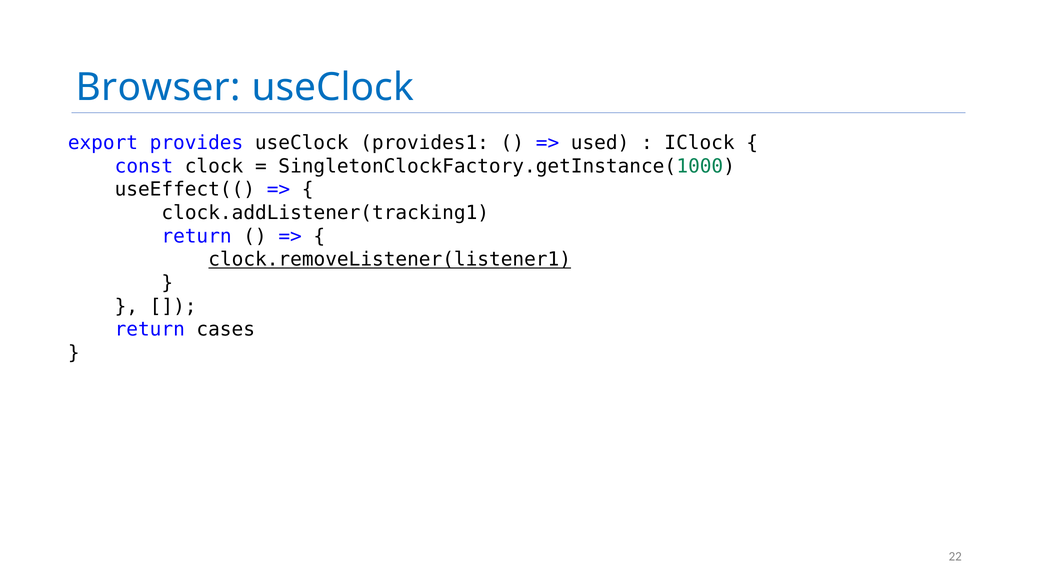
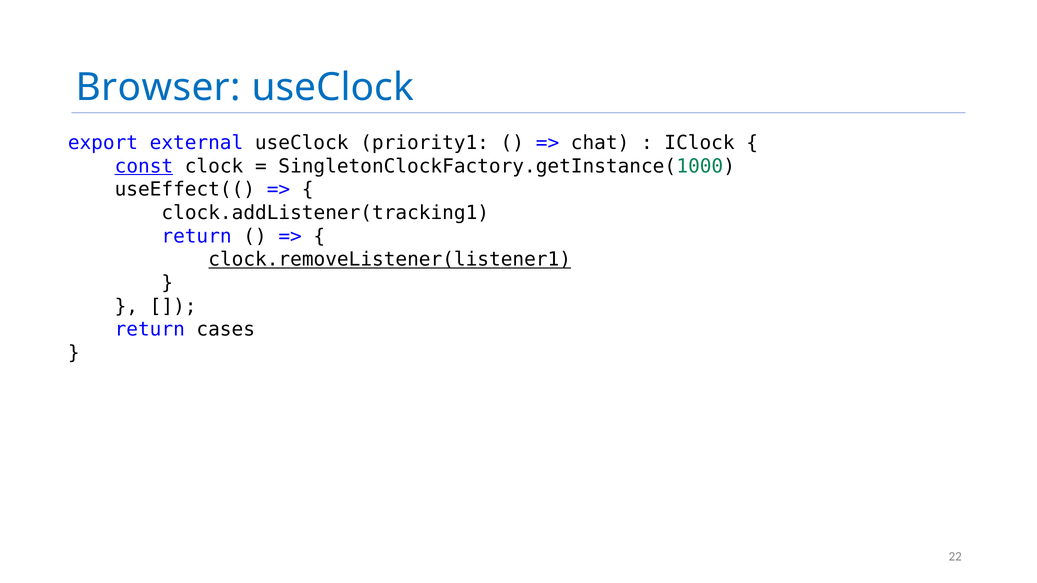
provides: provides -> external (196, 143)
provides1: provides1 -> priority1 (425, 143)
used: used -> chat (600, 143)
const underline: none -> present (144, 166)
